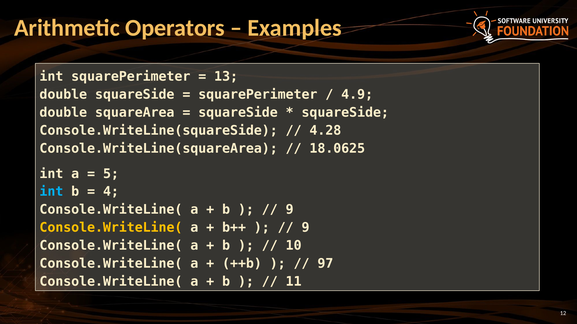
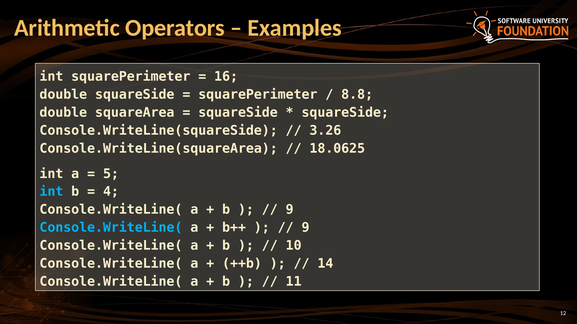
13: 13 -> 16 (226, 77)
4.9: 4.9 -> 8.8 (357, 95)
4.28: 4.28 -> 3.26 (325, 131)
Console.WriteLine( colour: yellow -> light blue (111, 228)
97: 97 -> 14 (325, 264)
